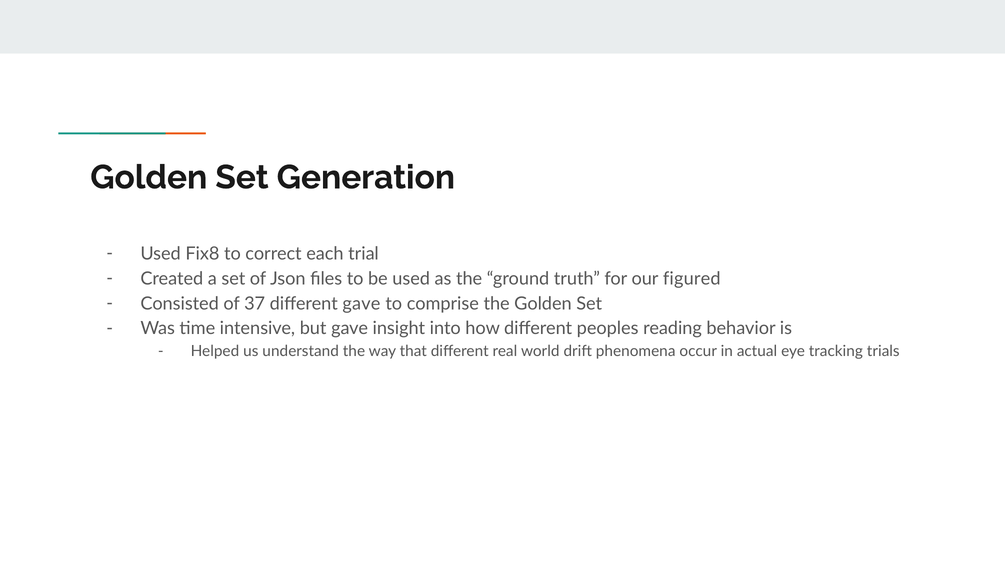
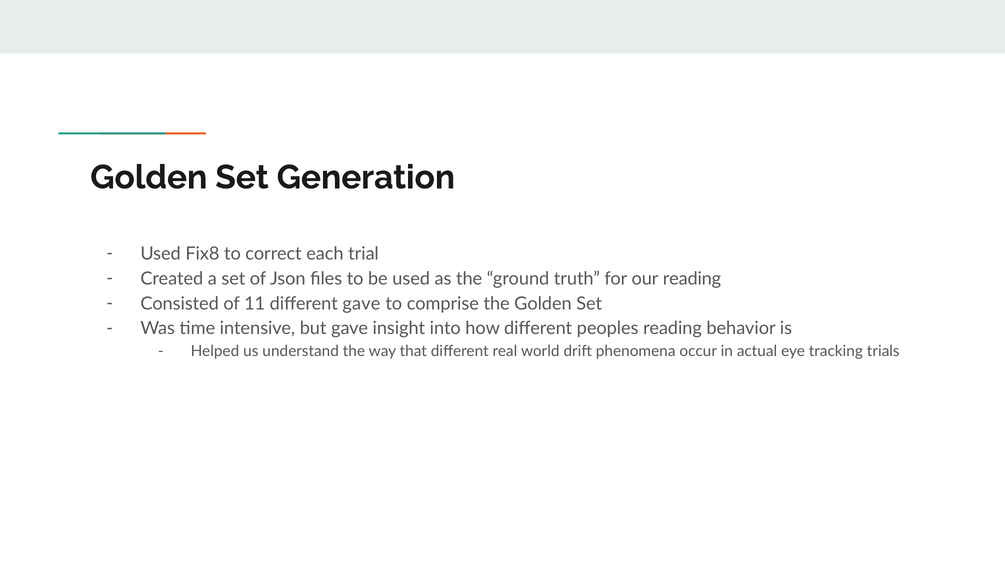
our figured: figured -> reading (692, 279)
37: 37 -> 11 (255, 304)
